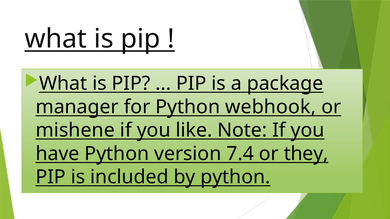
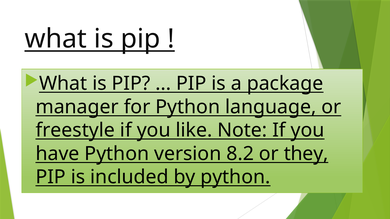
webhook: webhook -> language (271, 107)
mishene: mishene -> freestyle (75, 130)
7.4: 7.4 -> 8.2 (240, 154)
